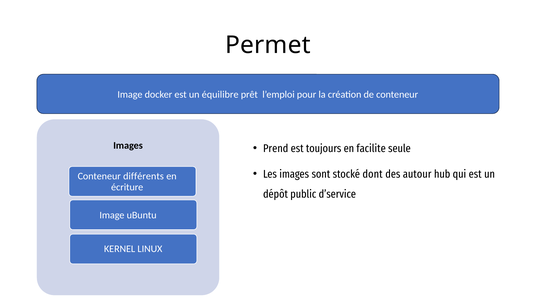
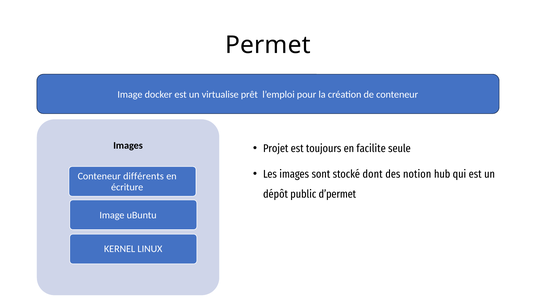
équilibre: équilibre -> virtualise (220, 95)
Prend: Prend -> Projet (276, 149)
autour: autour -> notion (417, 174)
d’service: d’service -> d’permet (337, 195)
